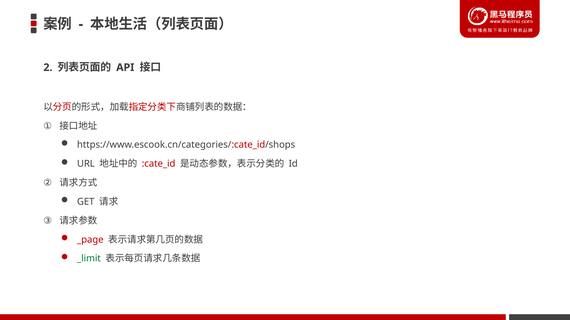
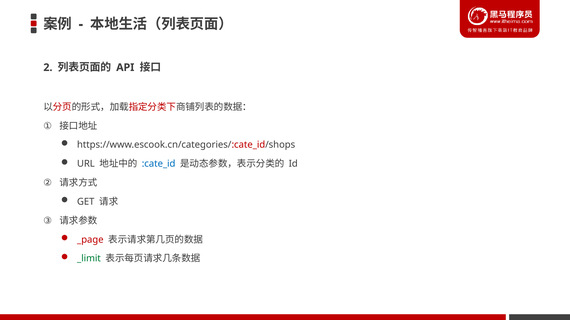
:cate_id colour: red -> blue (159, 164)
